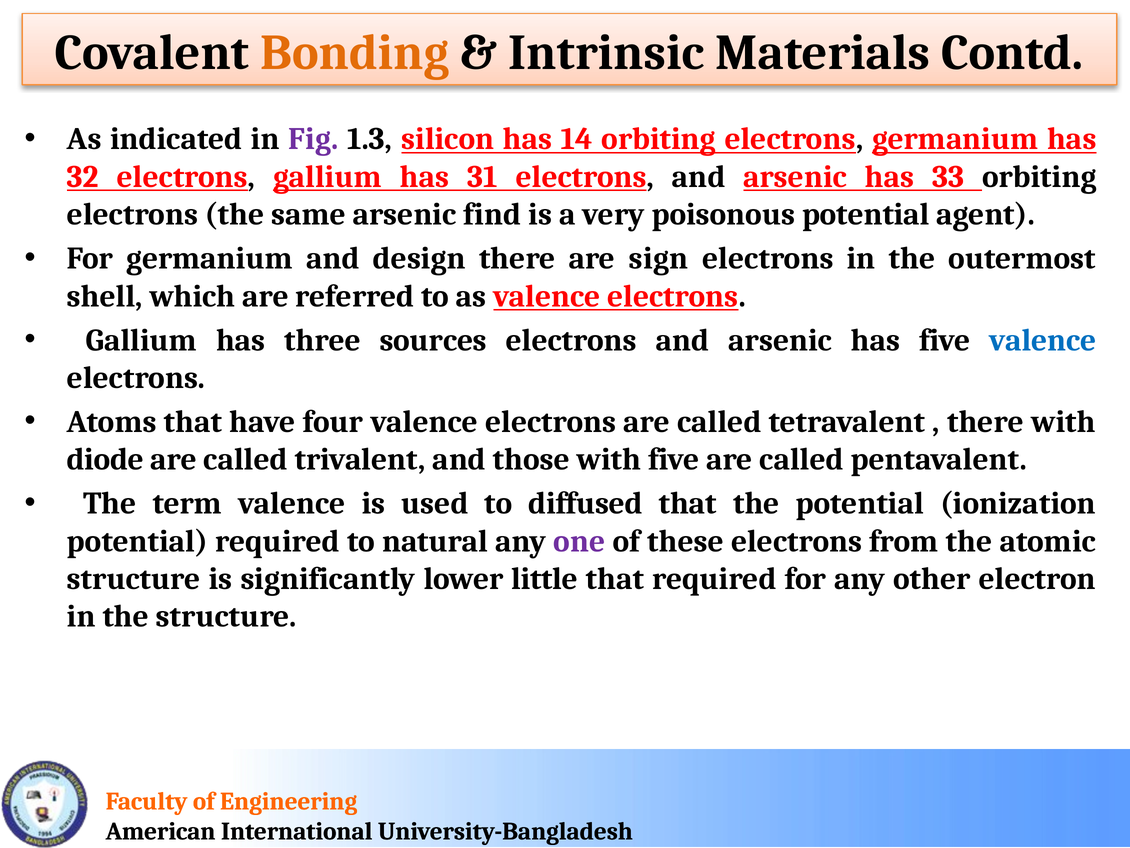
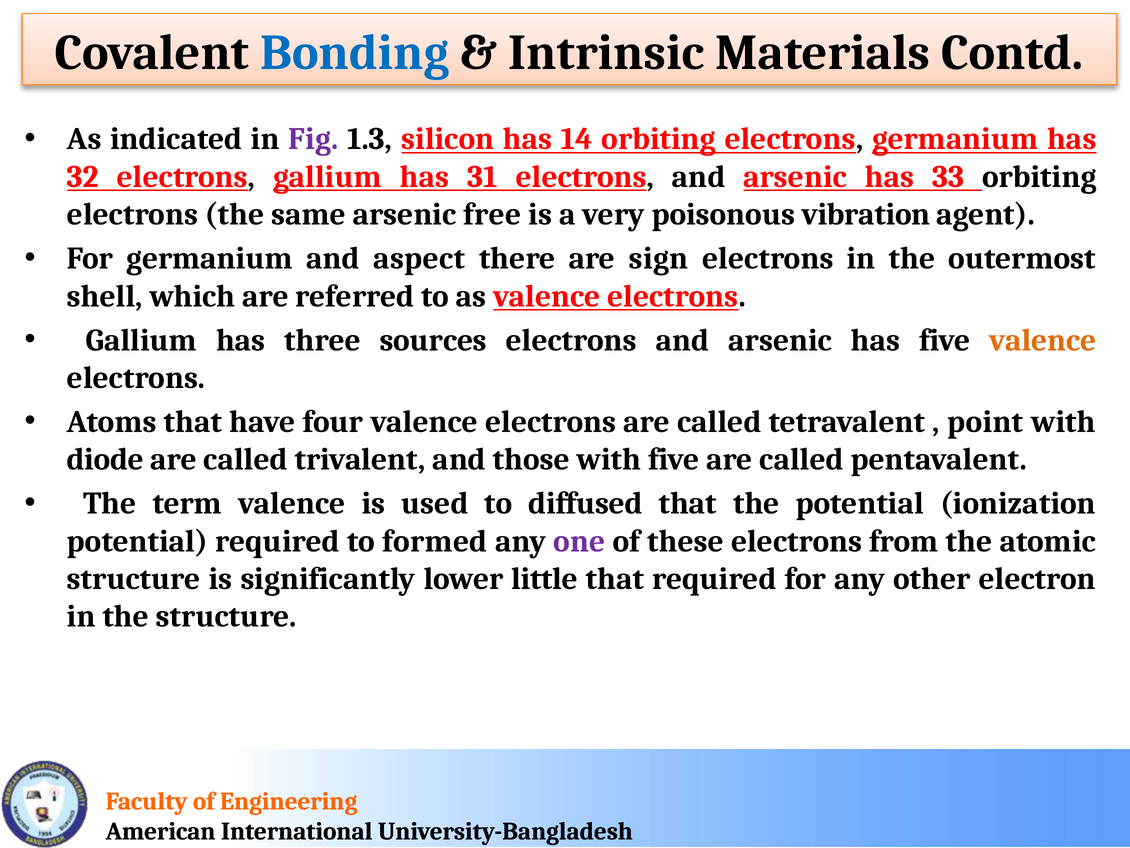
Bonding colour: orange -> blue (355, 53)
find: find -> free (492, 214)
poisonous potential: potential -> vibration (866, 214)
design: design -> aspect (419, 258)
valence colour: blue -> orange (1043, 340)
there: there -> point (985, 422)
natural: natural -> formed (435, 541)
